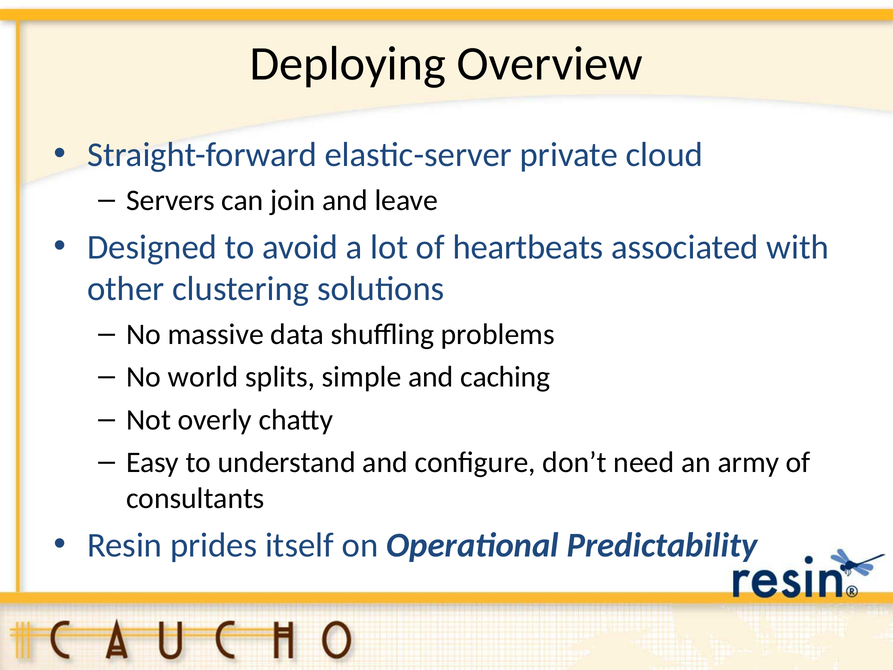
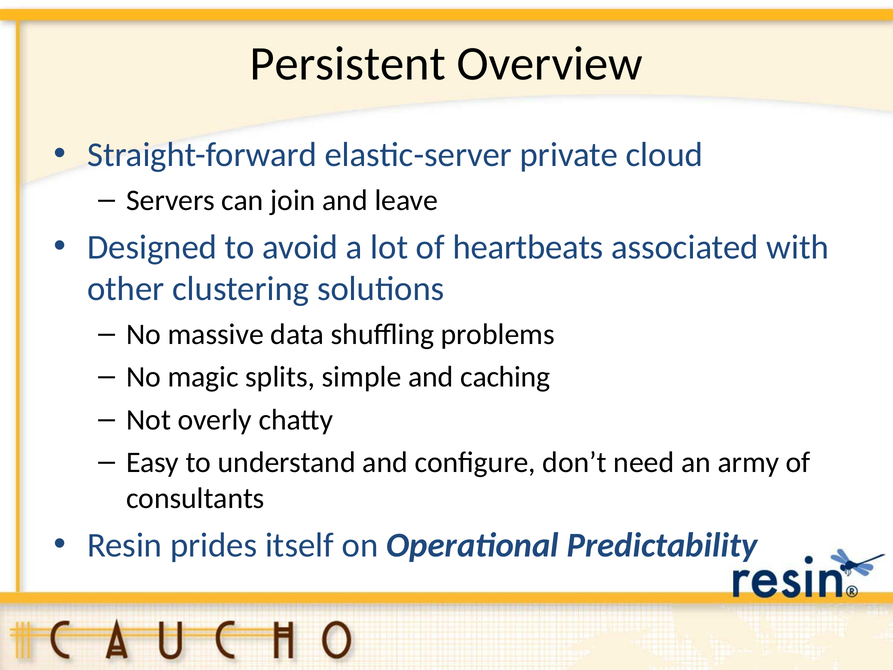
Deploying: Deploying -> Persistent (348, 64)
world: world -> magic (203, 377)
